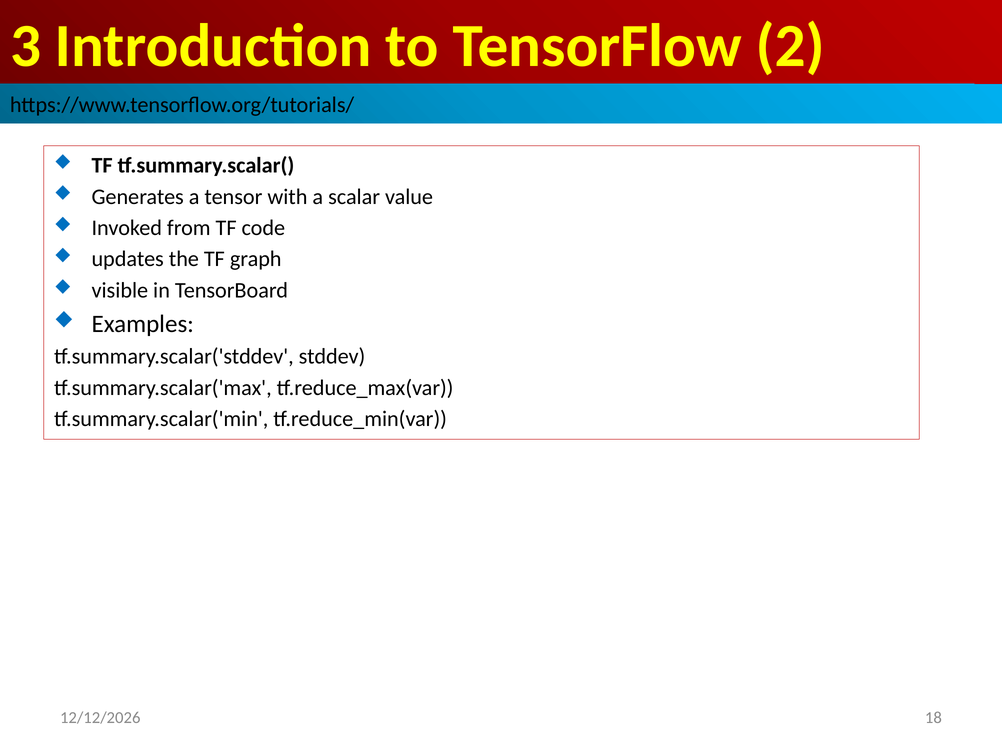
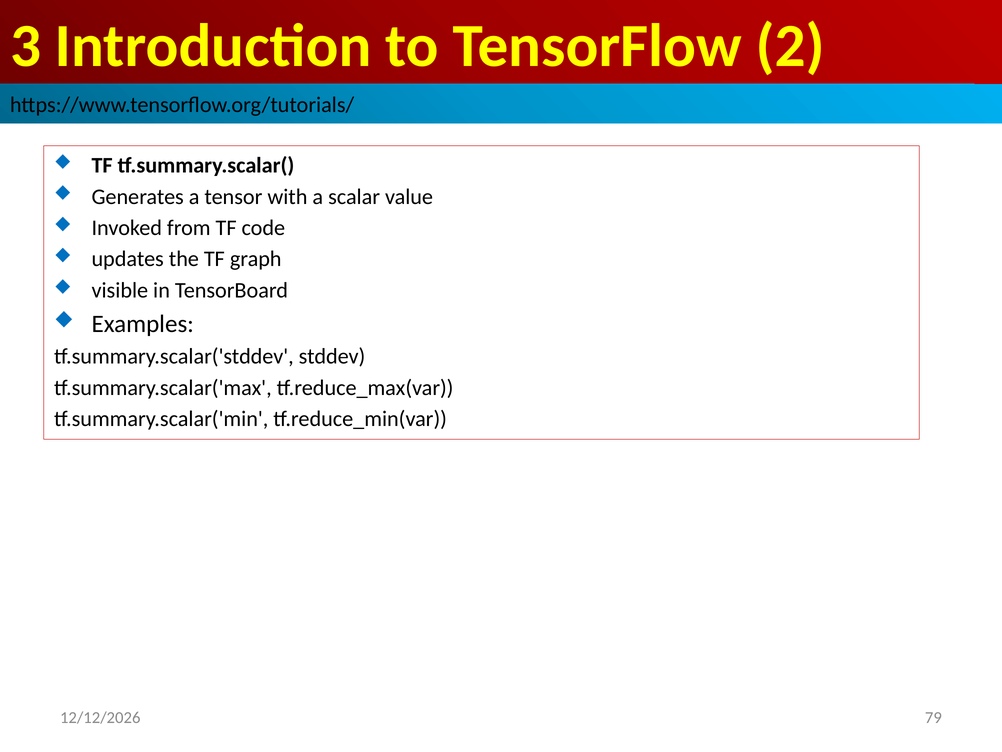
18: 18 -> 79 (933, 718)
